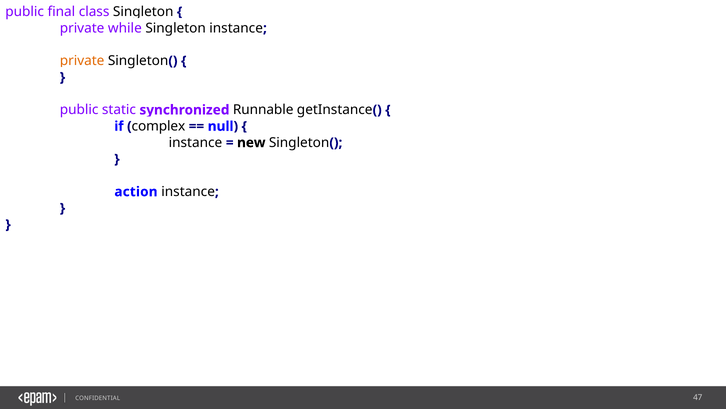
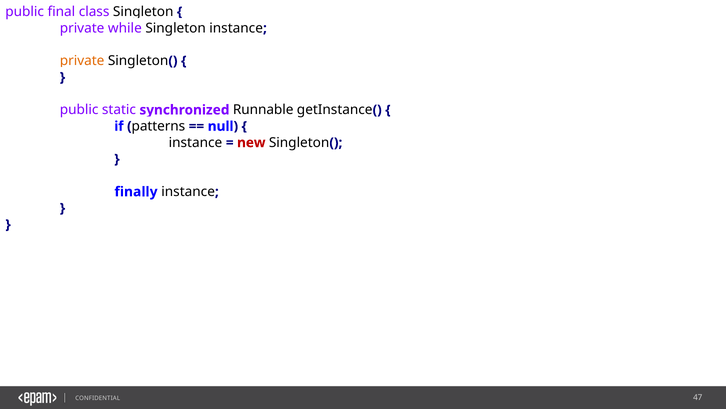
complex: complex -> patterns (158, 126)
new colour: black -> red (251, 142)
action: action -> finally (136, 191)
